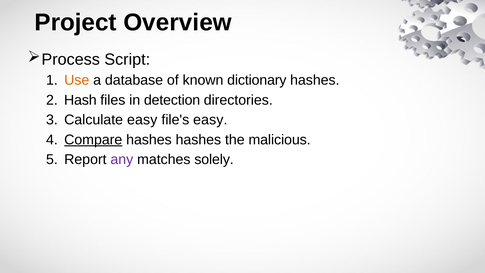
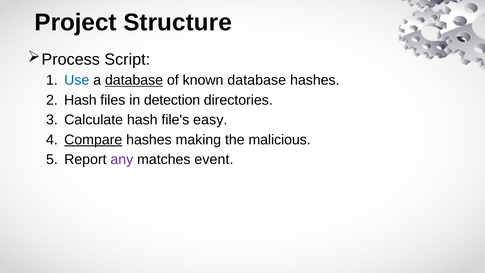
Overview: Overview -> Structure (178, 23)
Use colour: orange -> blue (77, 80)
database underline: none -> present (134, 80)
known dictionary: dictionary -> database (257, 80)
Calculate easy: easy -> hash (142, 120)
hashes hashes: hashes -> making (198, 140)
solely: solely -> event (214, 160)
